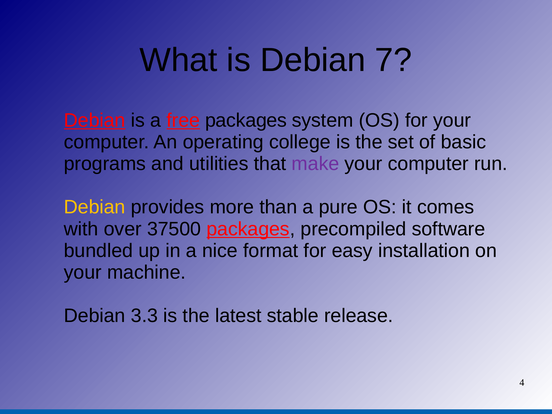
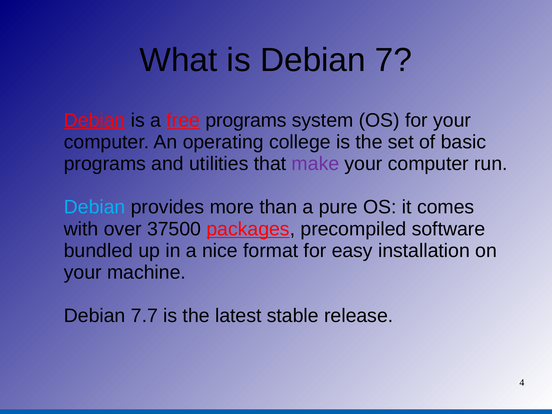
free packages: packages -> programs (246, 120)
Debian colour: yellow -> light blue (95, 207)
3.3: 3.3 -> 7.7 (144, 316)
